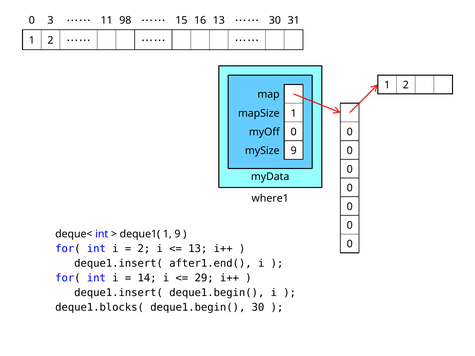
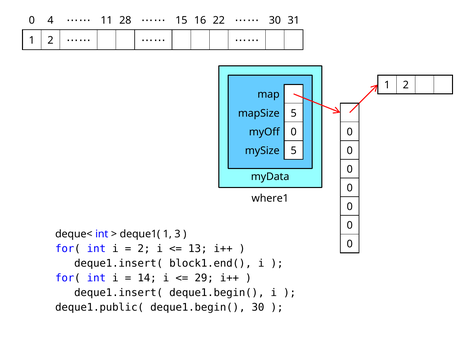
3: 3 -> 4 (50, 20)
98: 98 -> 28 (125, 20)
16 13: 13 -> 22 (219, 20)
mapSize 1: 1 -> 5 (294, 113)
mySize 9: 9 -> 5 (294, 151)
1 9: 9 -> 3 (177, 234)
after1.end(: after1.end( -> block1.end( (210, 264)
deque1.blocks(: deque1.blocks( -> deque1.public( (100, 308)
